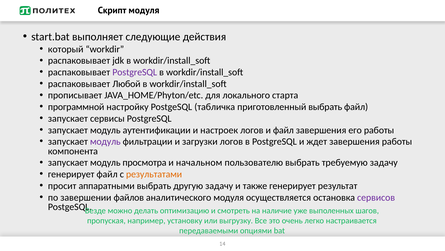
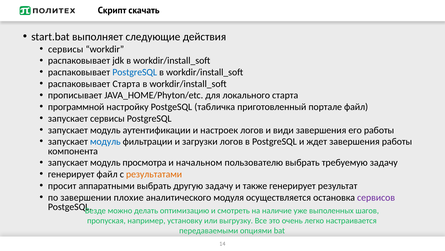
Скрипт модуля: модуля -> скачать (144, 10)
который: который -> сервисы (66, 49)
PostgreSQL colour: purple -> blue (135, 72)
распаковывает Любой: Любой -> Старта (126, 84)
приготовленный выбрать: выбрать -> портале (325, 107)
и файл: файл -> види (283, 130)
модуль colour: purple -> blue (105, 141)
файлов: файлов -> плохие (129, 197)
